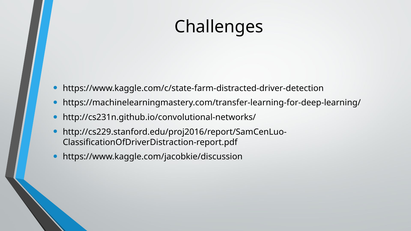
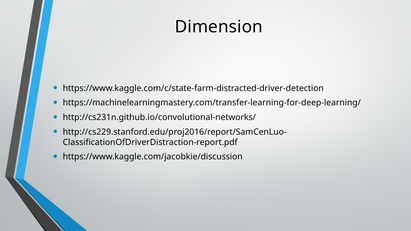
Challenges: Challenges -> Dimension (219, 27)
